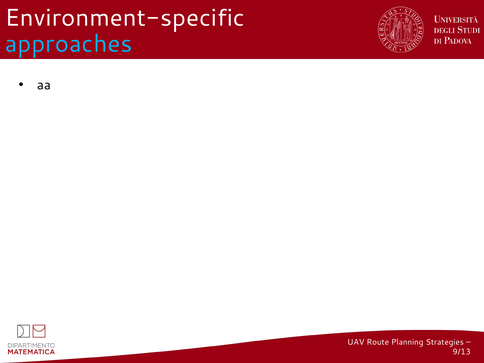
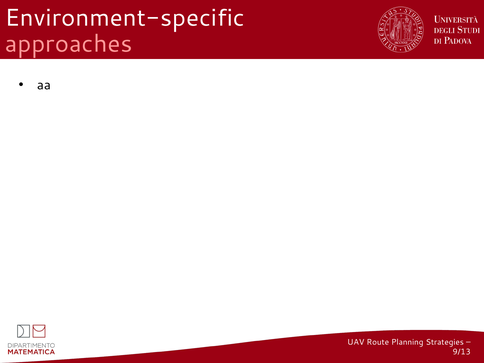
approaches colour: light blue -> pink (69, 44)
